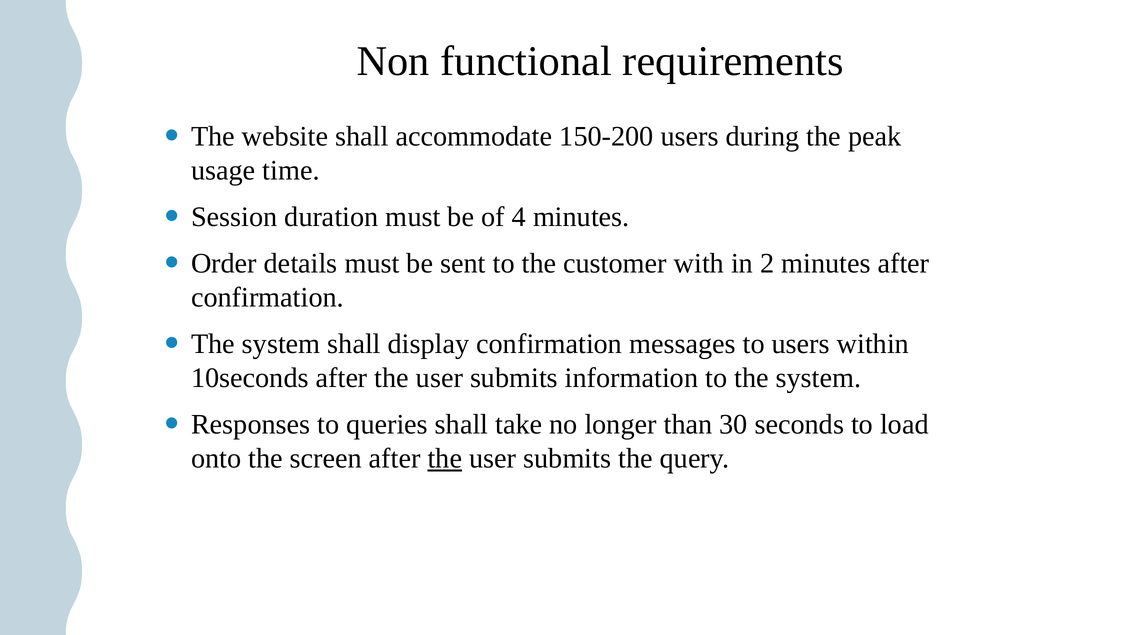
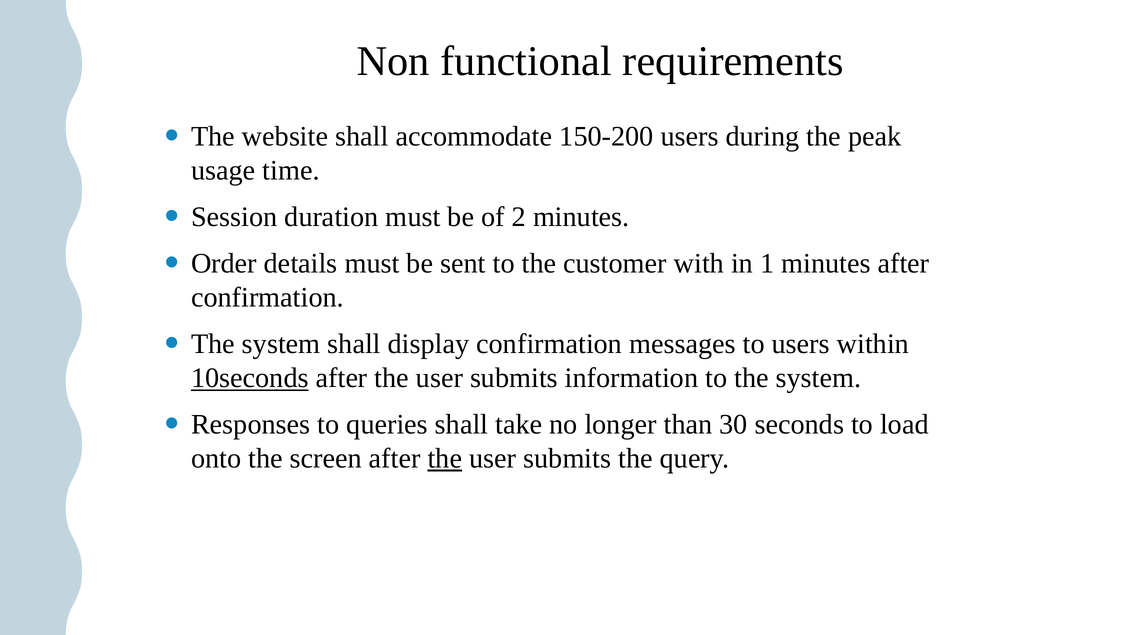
4: 4 -> 2 (519, 217)
2: 2 -> 1 (767, 264)
10seconds underline: none -> present (250, 378)
